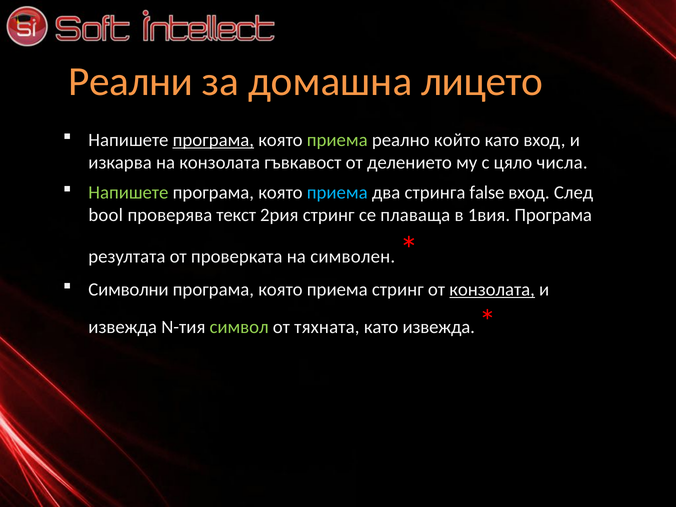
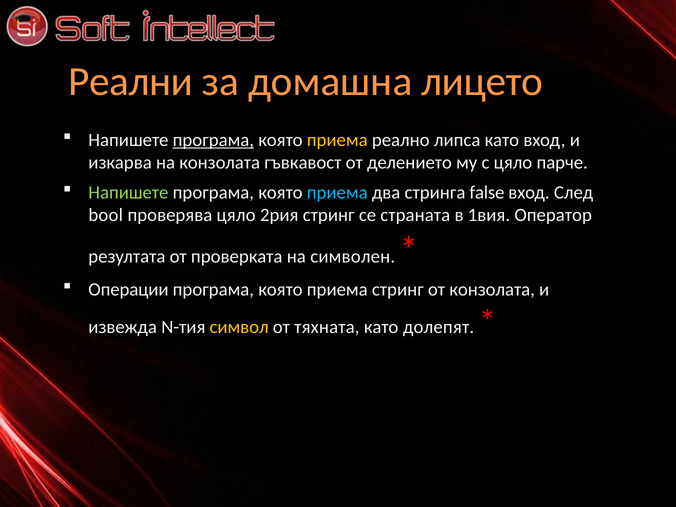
приема colour: light green -> yellow (337, 140)
който: който -> липса (457, 140)
числа: числа -> парче (562, 162)
проверява текст: текст -> цяло (236, 215)
плаваща: плаваща -> страната (415, 215)
1вия Програма: Програма -> Оператор (553, 215)
Символни: Символни -> Операции (128, 289)
конзолата underline: present -> none (492, 289)
символ colour: light green -> yellow (239, 327)
като извежда: извежда -> долепят (439, 327)
